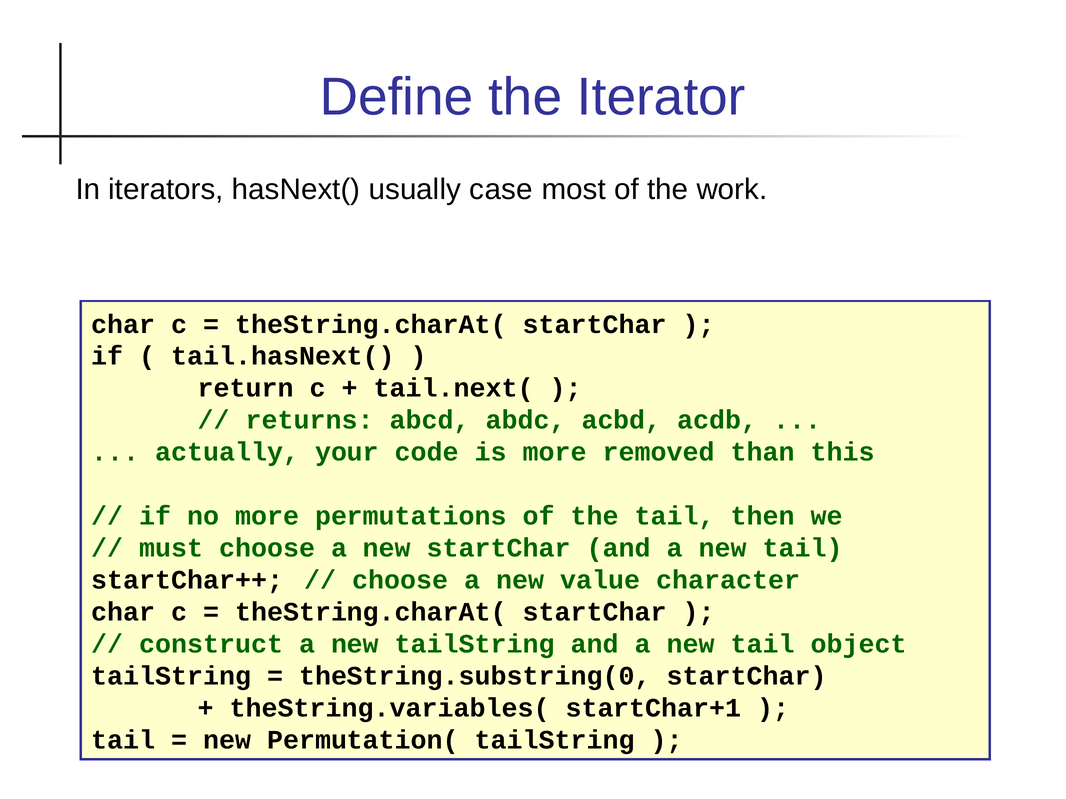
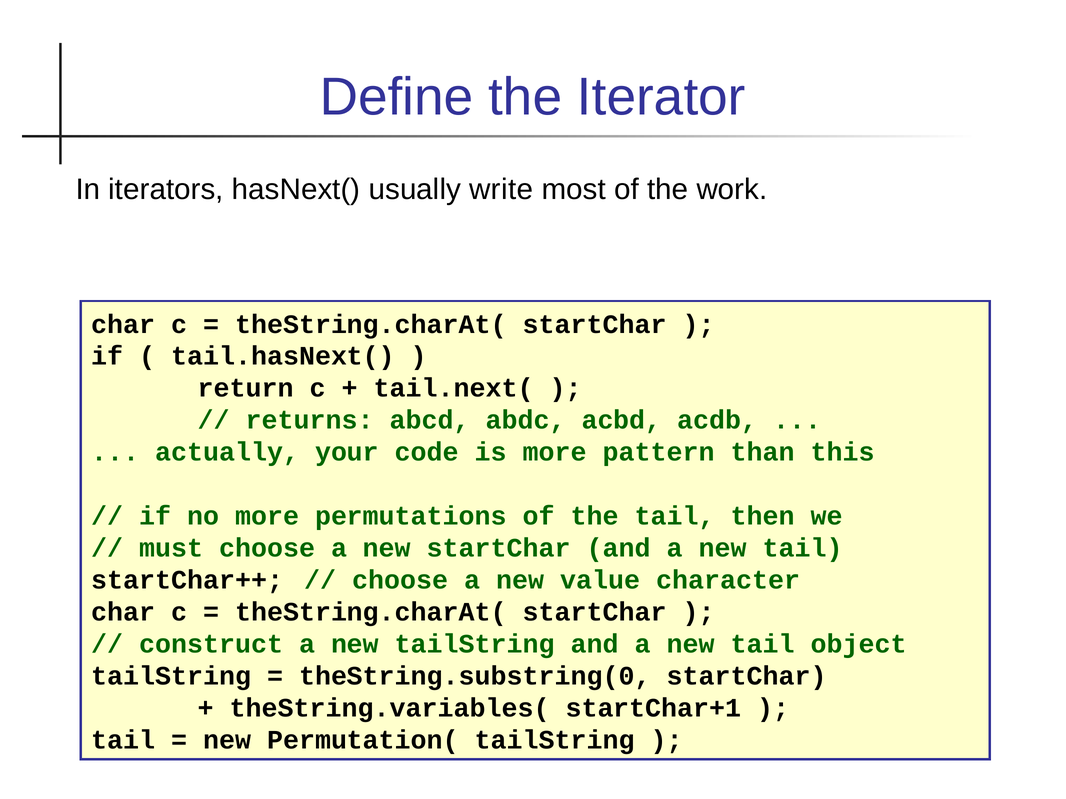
case: case -> write (501, 189)
removed: removed -> pattern (659, 452)
